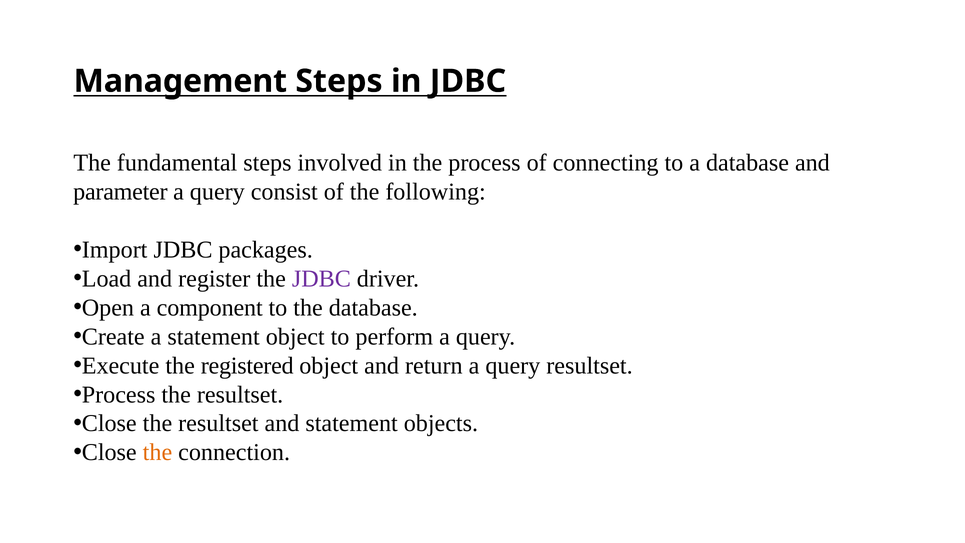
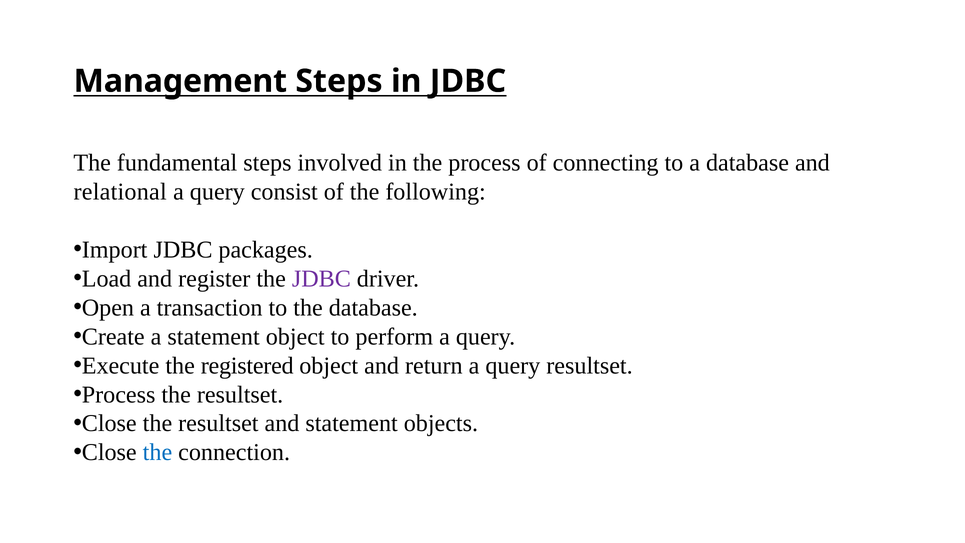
parameter: parameter -> relational (120, 192)
component: component -> transaction (210, 308)
the colour: orange -> blue (157, 452)
